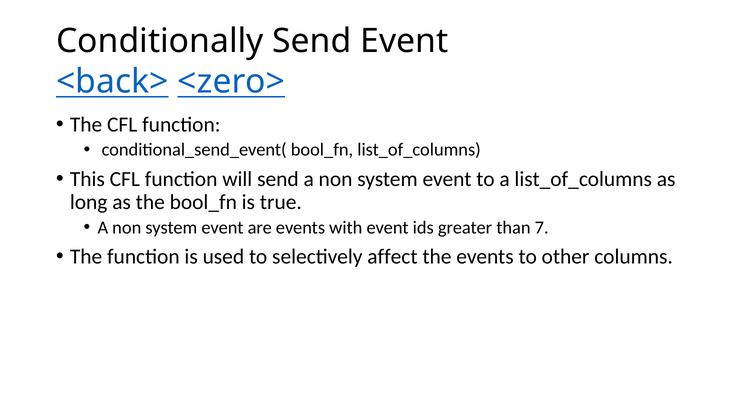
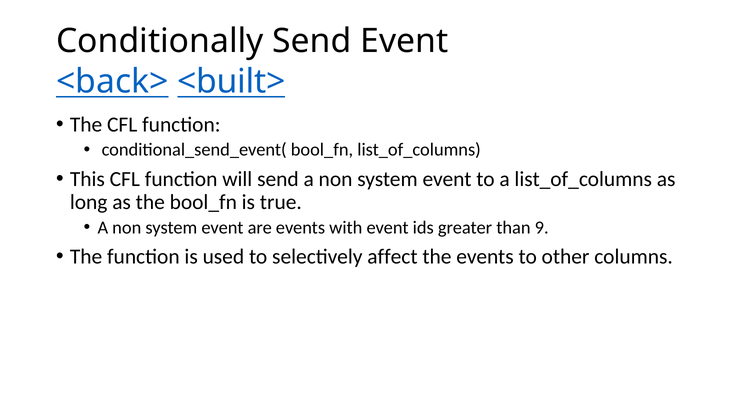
<zero>: <zero> -> <built> (231, 82)
7: 7 -> 9 (542, 228)
